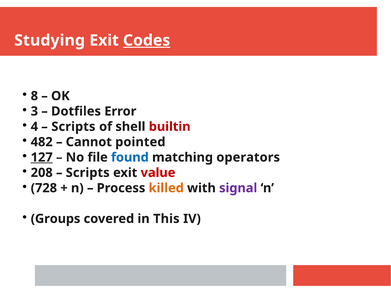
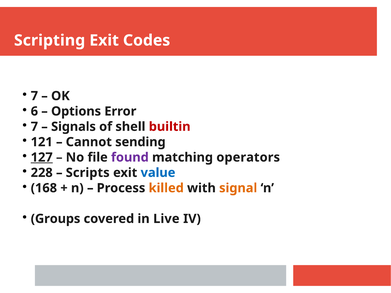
Studying: Studying -> Scripting (50, 40)
Codes underline: present -> none (147, 40)
8: 8 -> 7 (34, 96)
3: 3 -> 6 (34, 111)
Dotfiles: Dotfiles -> Options (76, 111)
4: 4 -> 7 (34, 127)
Scripts: Scripts -> Signals (73, 127)
482: 482 -> 121 (42, 142)
pointed: pointed -> sending (140, 142)
found colour: blue -> purple (130, 157)
208: 208 -> 228 (42, 173)
value colour: red -> blue (158, 173)
728: 728 -> 168 (44, 188)
signal colour: purple -> orange (238, 188)
This: This -> Live (166, 219)
